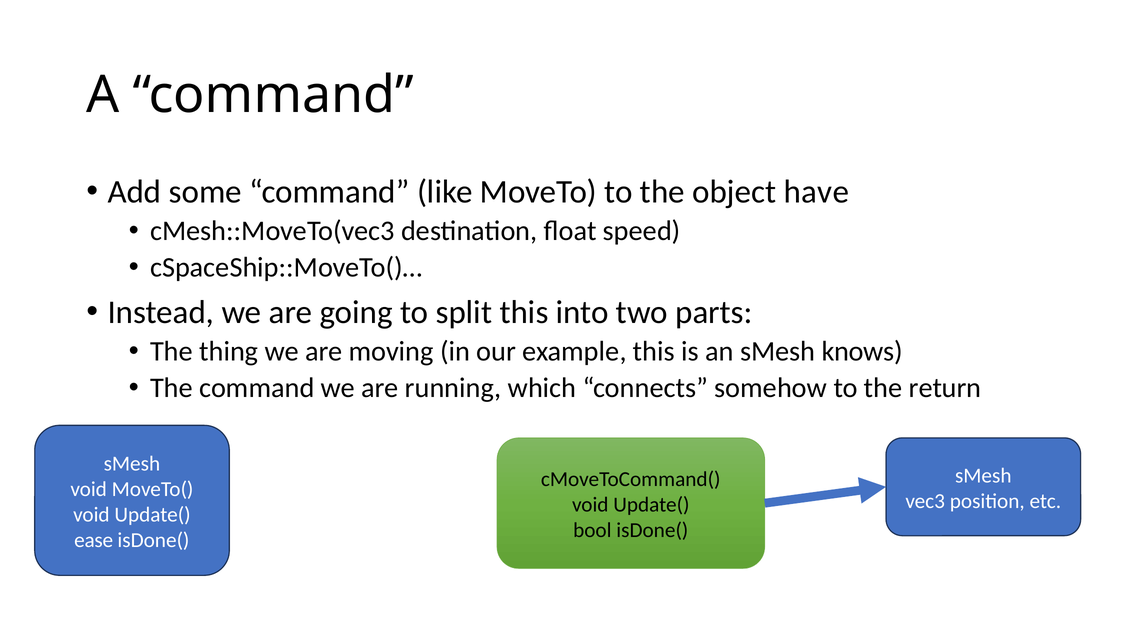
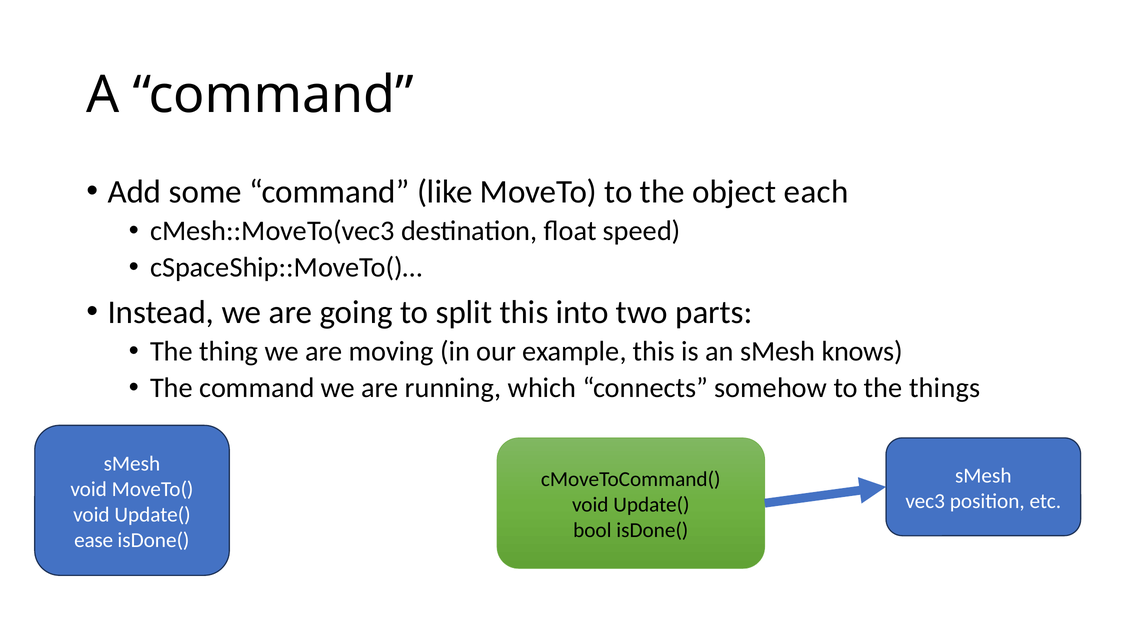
have: have -> each (816, 192)
return: return -> things (945, 388)
